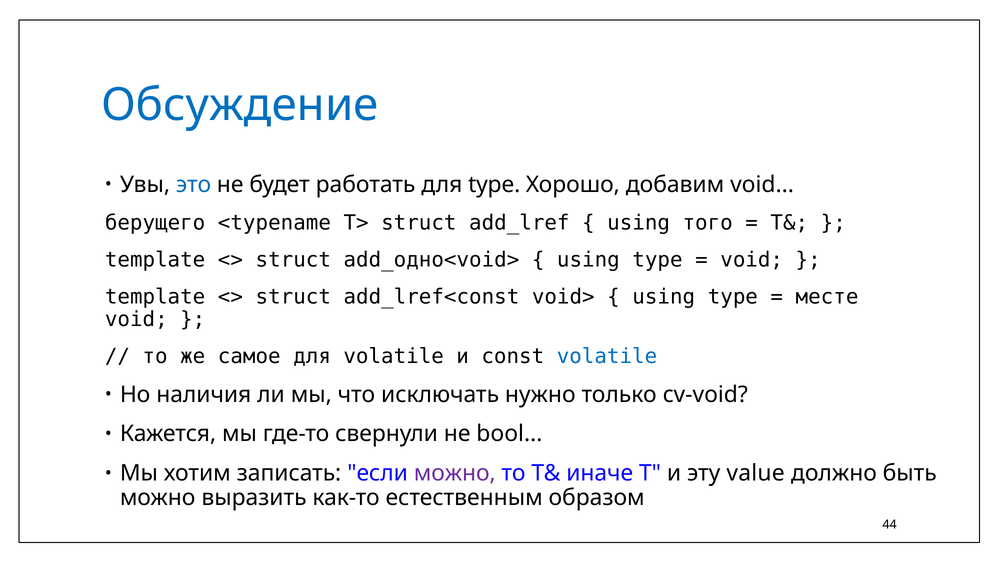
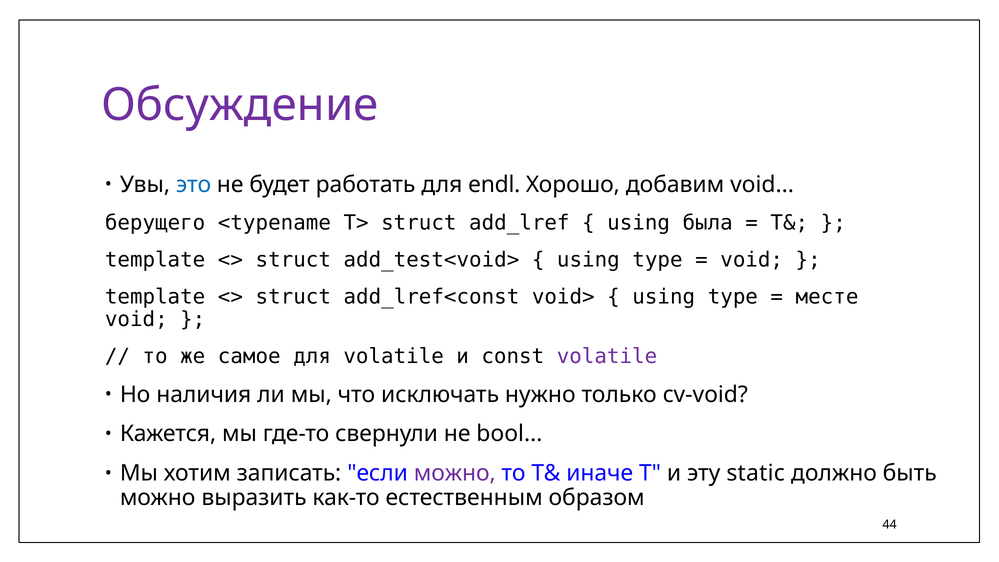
Обсуждение colour: blue -> purple (240, 105)
для type: type -> endl (494, 185)
того: того -> была (708, 223)
add_одно<void>: add_одно<void> -> add_test<void> (431, 260)
volatile colour: blue -> purple (607, 356)
value: value -> static (756, 473)
